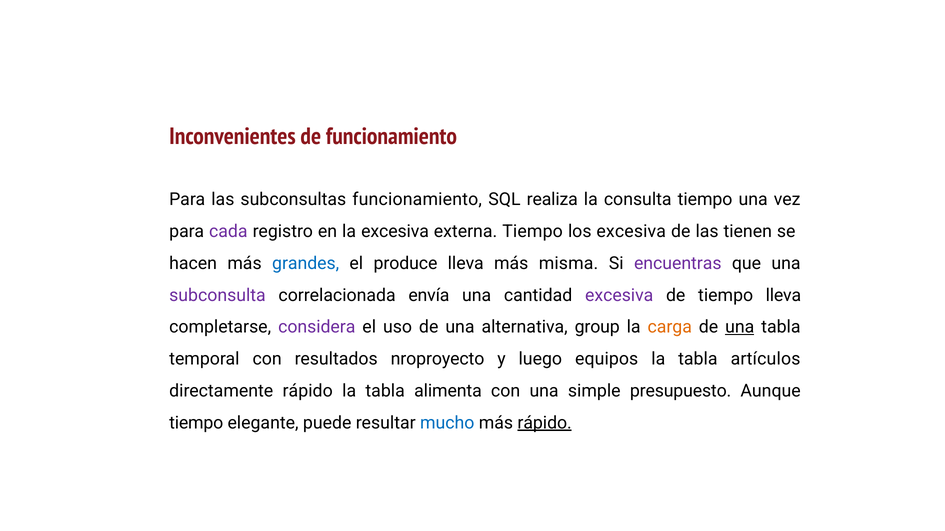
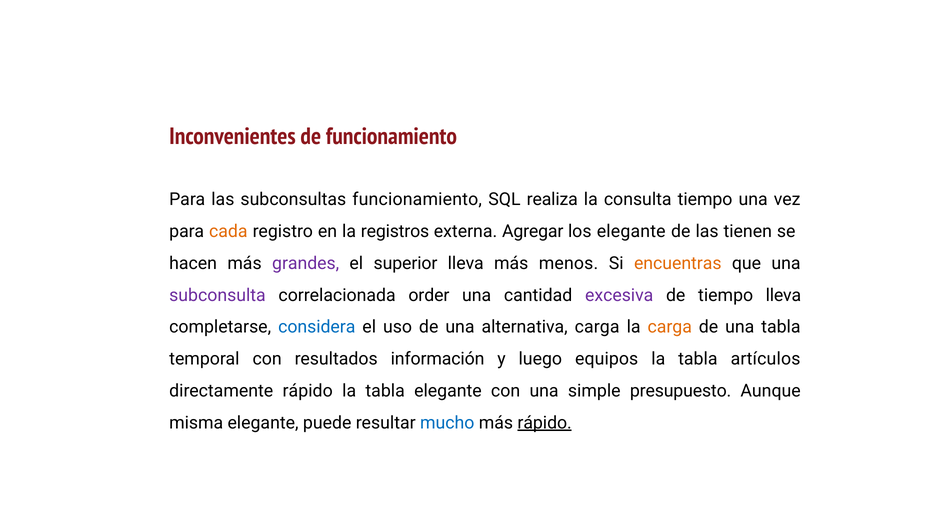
cada colour: purple -> orange (228, 232)
la excesiva: excesiva -> registros (395, 232)
externa Tiempo: Tiempo -> Agregar (533, 232)
los excesiva: excesiva -> elegante (631, 232)
grandes colour: blue -> purple (306, 264)
produce: produce -> superior (406, 264)
misma: misma -> menos (568, 264)
encuentras colour: purple -> orange (678, 264)
envía: envía -> order (429, 296)
considera colour: purple -> blue (317, 327)
alternativa group: group -> carga (597, 327)
una underline: present -> none (740, 327)
nroproyecto: nroproyecto -> información (438, 359)
tabla alimenta: alimenta -> elegante (448, 391)
tiempo: tiempo -> misma (196, 423)
